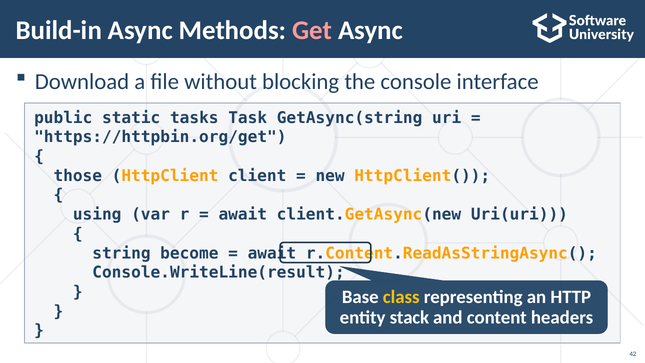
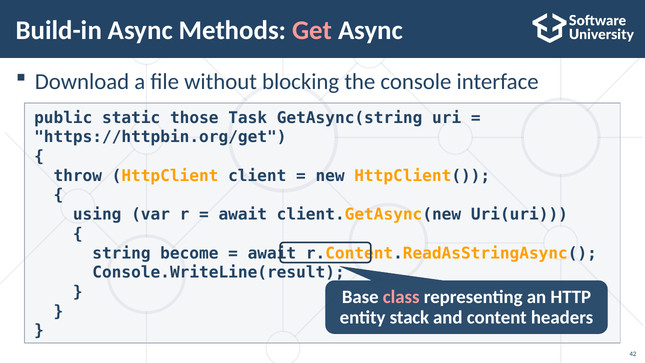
tasks: tasks -> those (194, 118)
those: those -> throw (78, 176)
class colour: yellow -> pink (401, 297)
